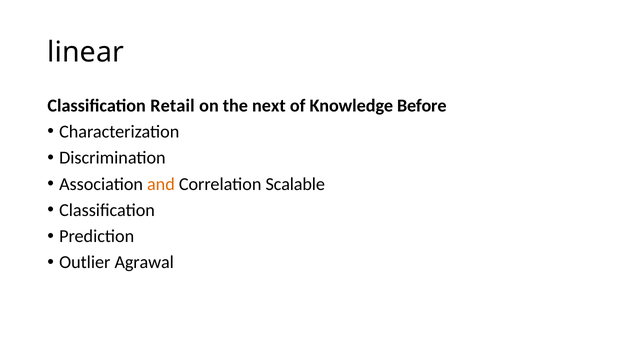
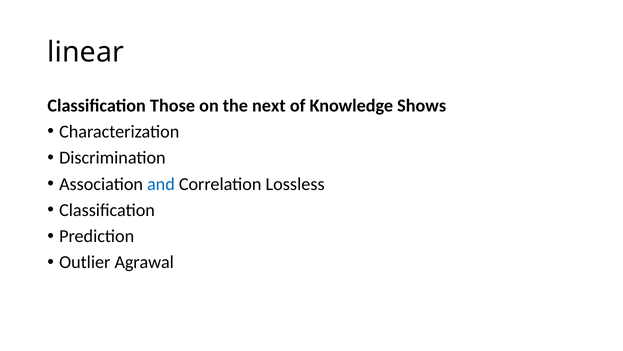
Retail: Retail -> Those (173, 105)
Before: Before -> Shows (422, 105)
and colour: orange -> blue (161, 184)
Scalable: Scalable -> Lossless (295, 184)
